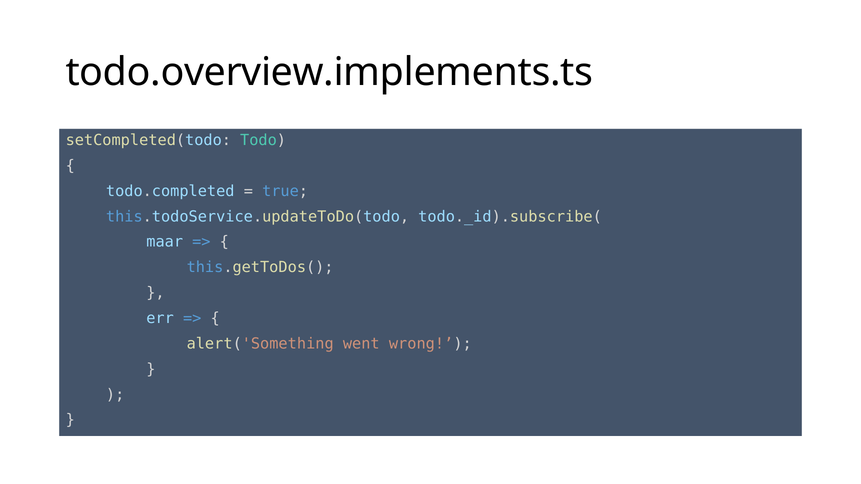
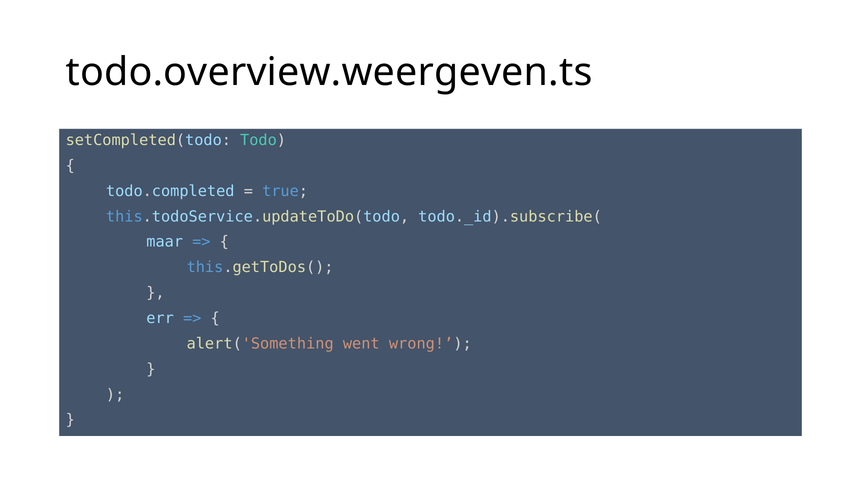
todo.overview.implements.ts: todo.overview.implements.ts -> todo.overview.weergeven.ts (329, 72)
